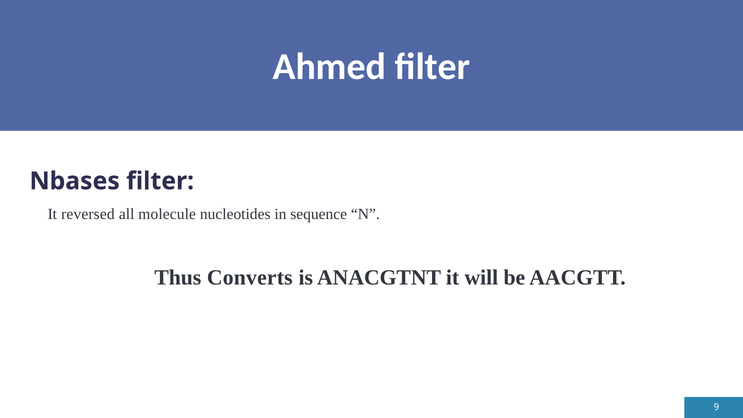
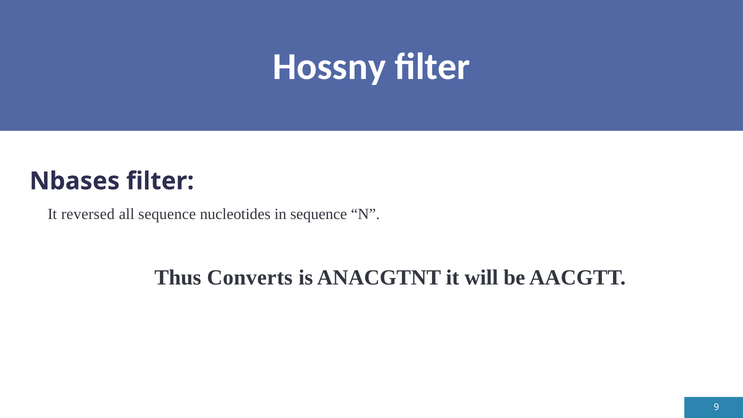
Ahmed: Ahmed -> Hossny (329, 67)
all molecule: molecule -> sequence (167, 214)
